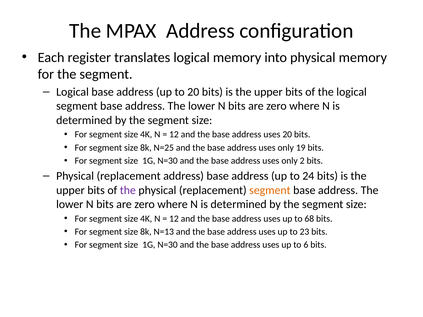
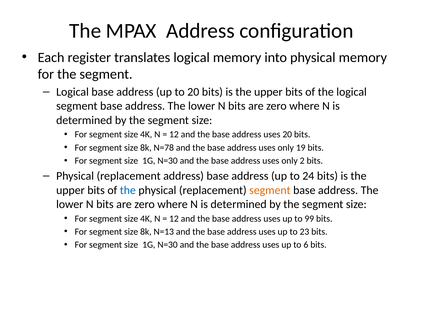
N=25: N=25 -> N=78 (164, 148)
the colour: purple -> blue (128, 190)
68: 68 -> 99 (309, 219)
